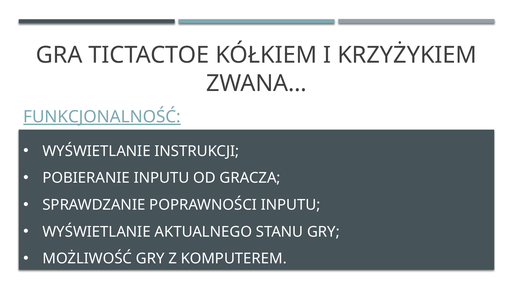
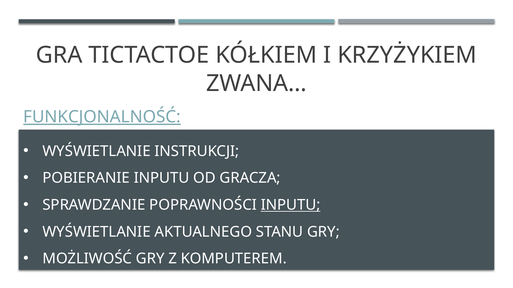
INPUTU underline: none -> present (291, 205)
